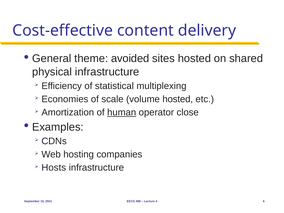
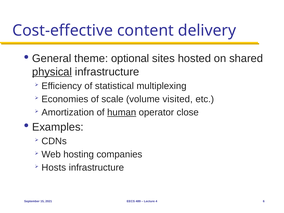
avoided: avoided -> optional (130, 59)
physical underline: none -> present (52, 72)
volume hosted: hosted -> visited (178, 99)
